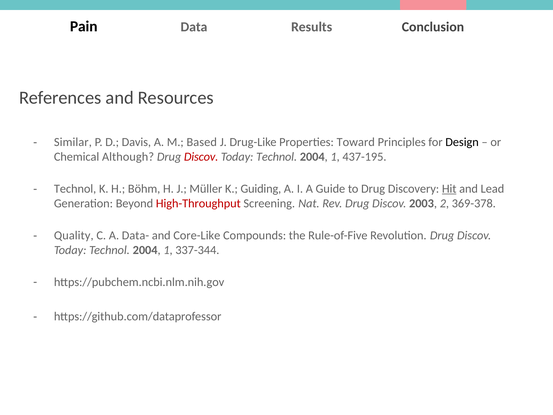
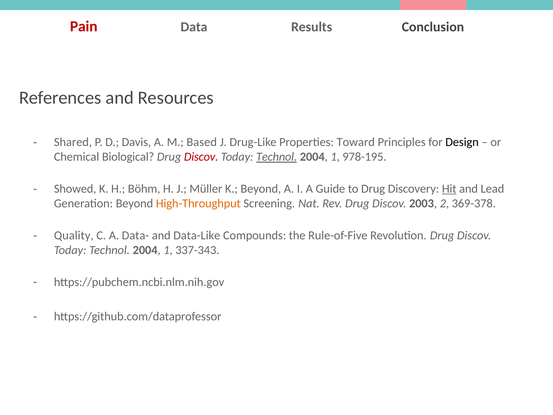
Pain colour: black -> red (84, 27)
Similar: Similar -> Shared (73, 142)
Although: Although -> Biological (128, 157)
Technol underline: none -> present (277, 157)
437-195: 437-195 -> 978-195 (364, 157)
Technol: Technol -> Showed (75, 189)
K Guiding: Guiding -> Beyond (261, 189)
High-Throughput colour: red -> orange (198, 203)
Core-Like: Core-Like -> Data-Like (197, 235)
337-344: 337-344 -> 337-343 (197, 250)
